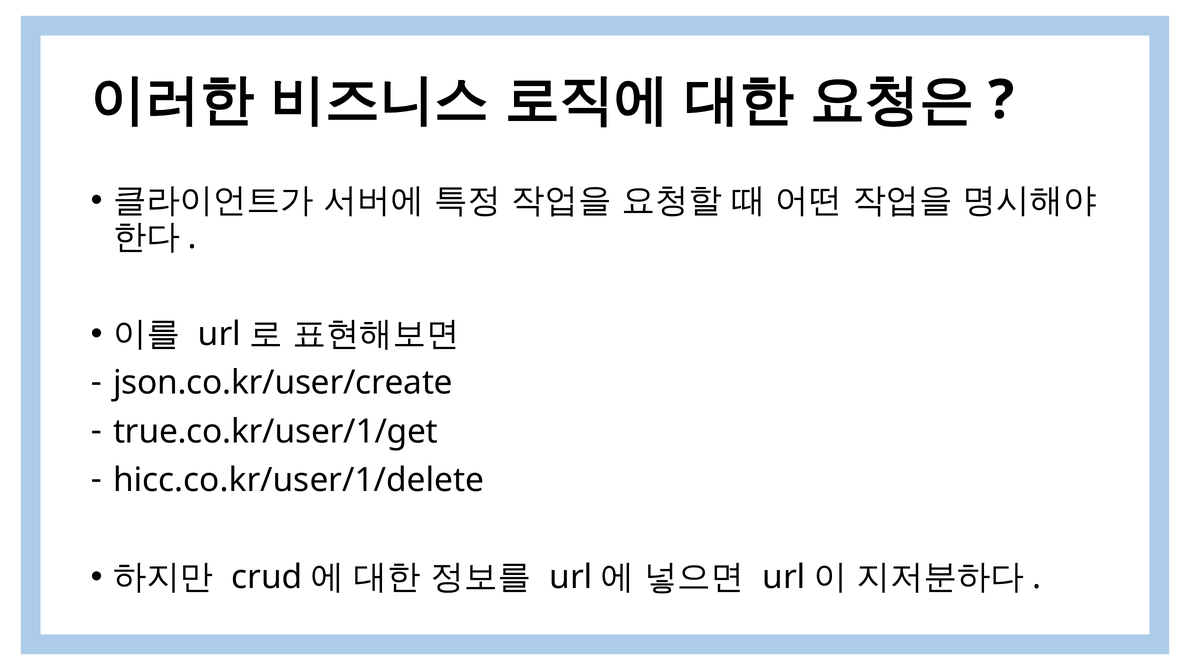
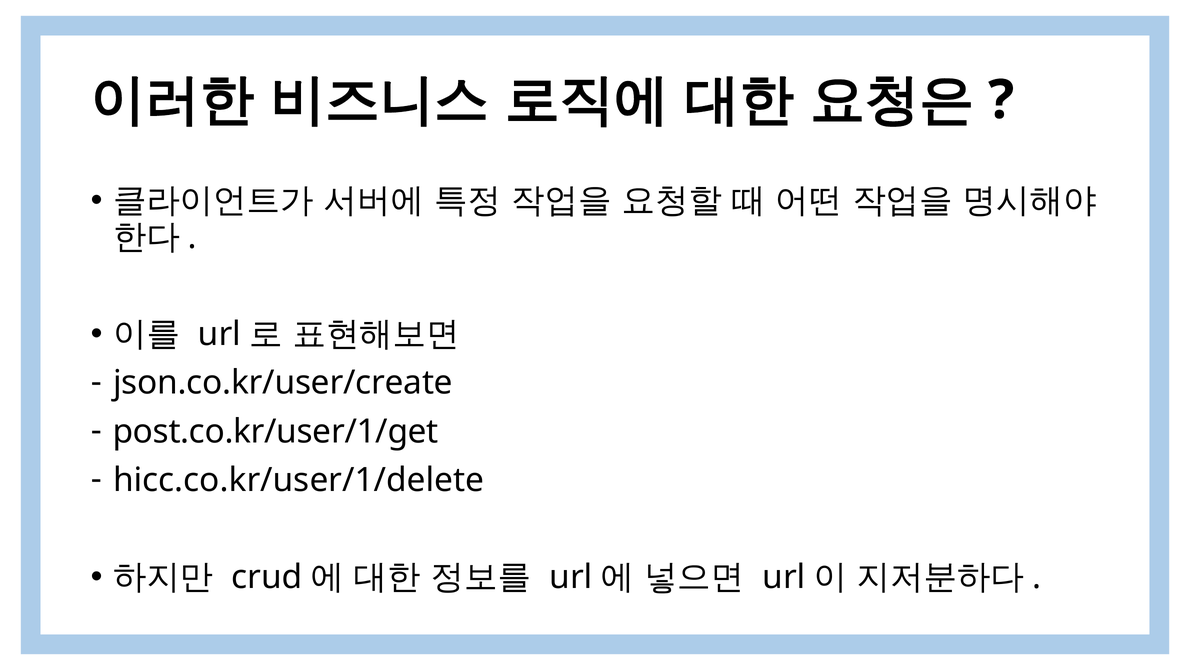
true.co.kr/user/1/get: true.co.kr/user/1/get -> post.co.kr/user/1/get (276, 431)
